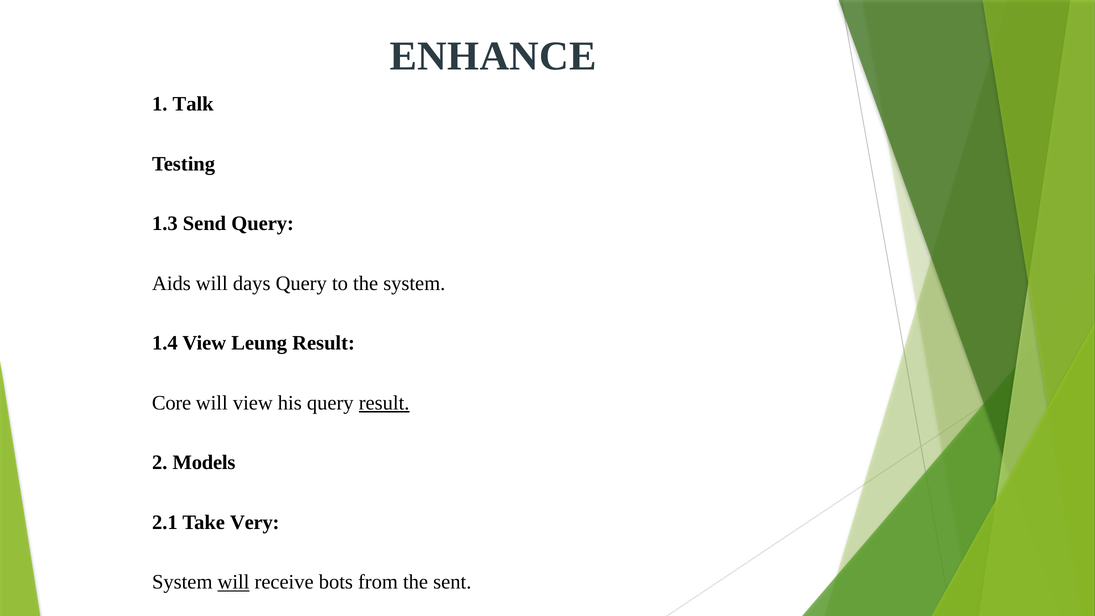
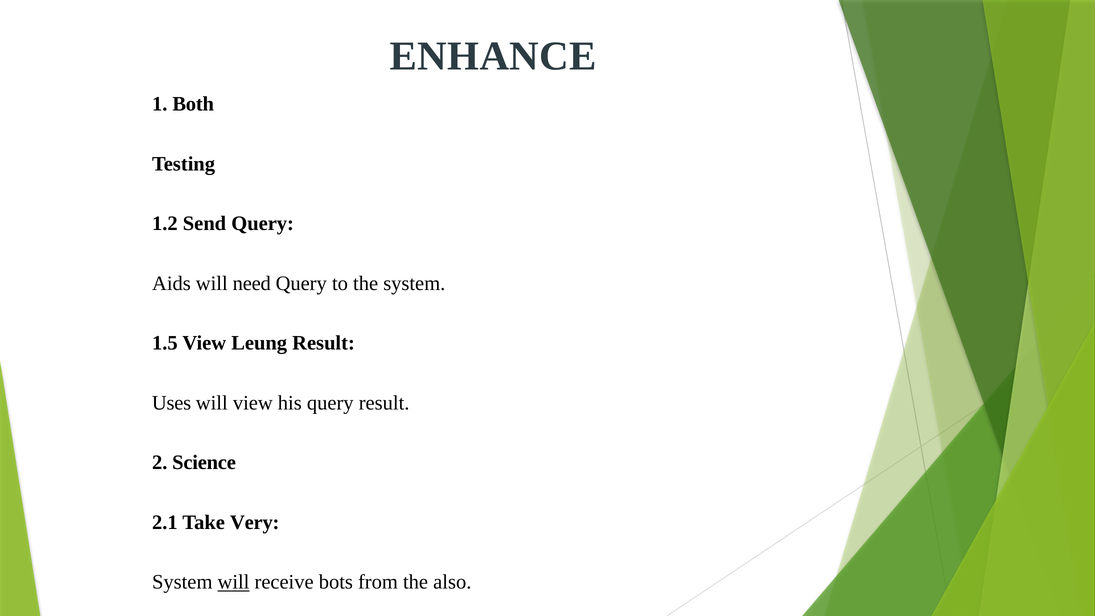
Talk: Talk -> Both (193, 104)
1.3: 1.3 -> 1.2 (165, 224)
days: days -> need (252, 283)
1.4: 1.4 -> 1.5 (165, 343)
Core: Core -> Uses (172, 403)
result underline: present -> none (384, 403)
Models: Models -> Science (204, 463)
sent: sent -> also (452, 582)
